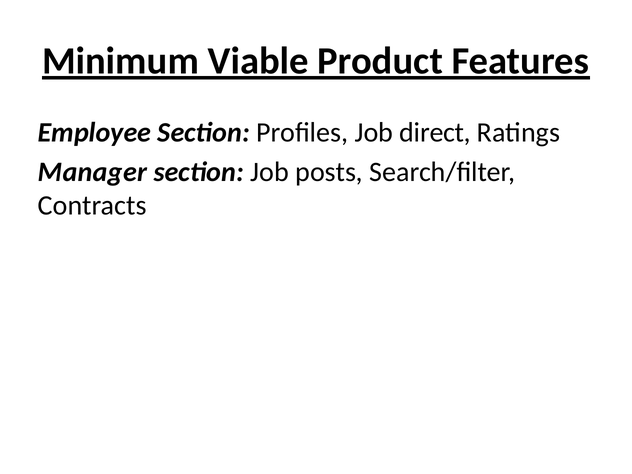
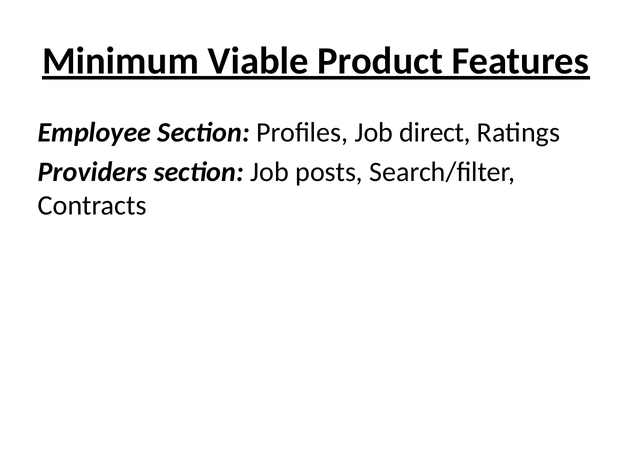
Manager: Manager -> Providers (93, 172)
